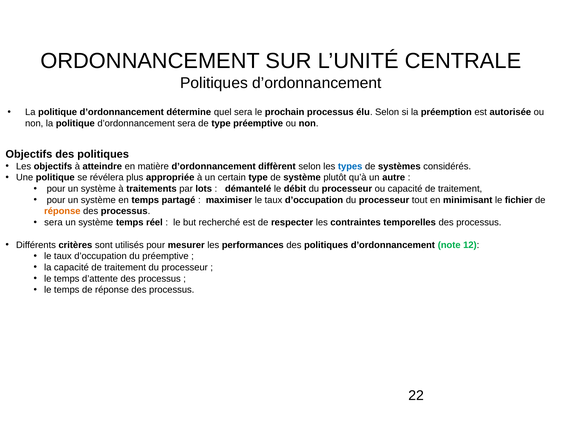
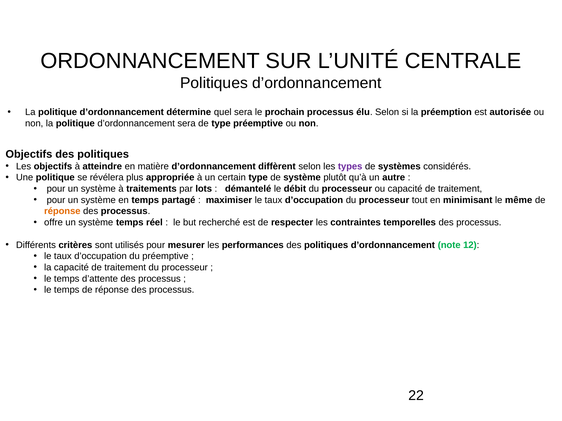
types colour: blue -> purple (350, 167)
fichier: fichier -> même (519, 200)
sera: sera -> offre (53, 223)
